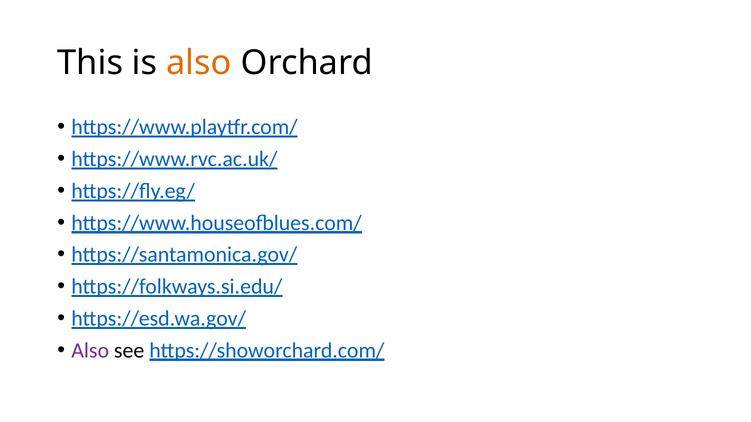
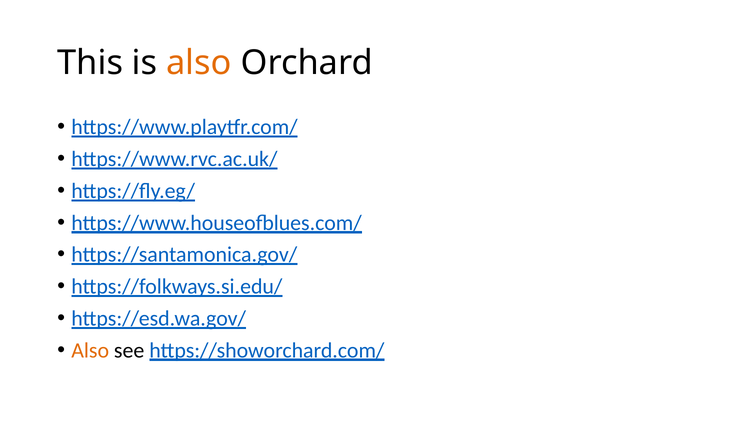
Also colour: purple -> orange (90, 351)
